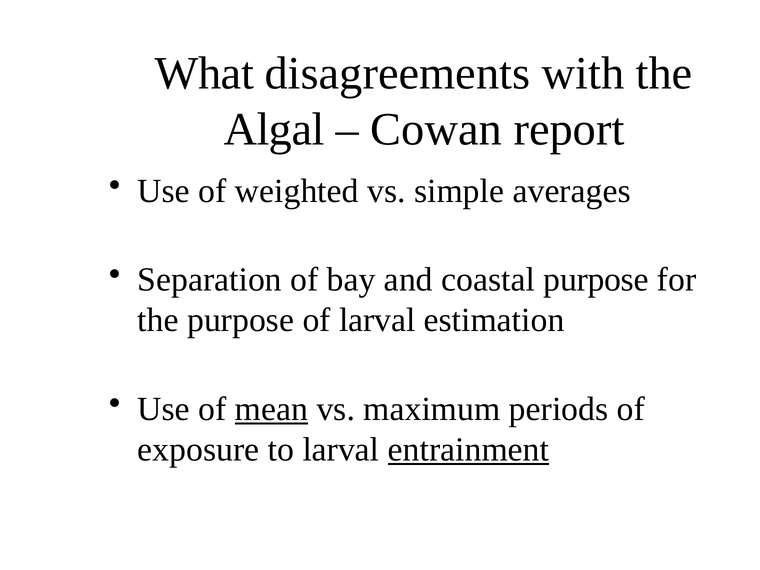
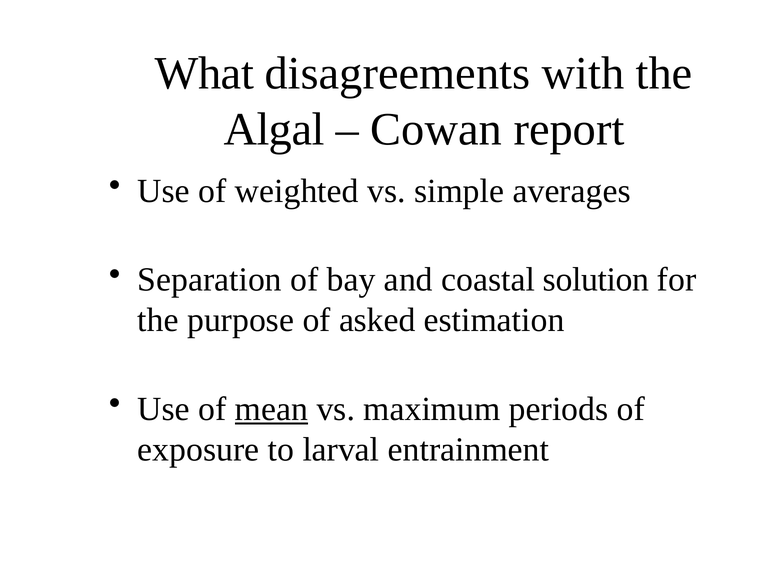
coastal purpose: purpose -> solution (596, 280)
of larval: larval -> asked (377, 320)
entrainment underline: present -> none (468, 450)
